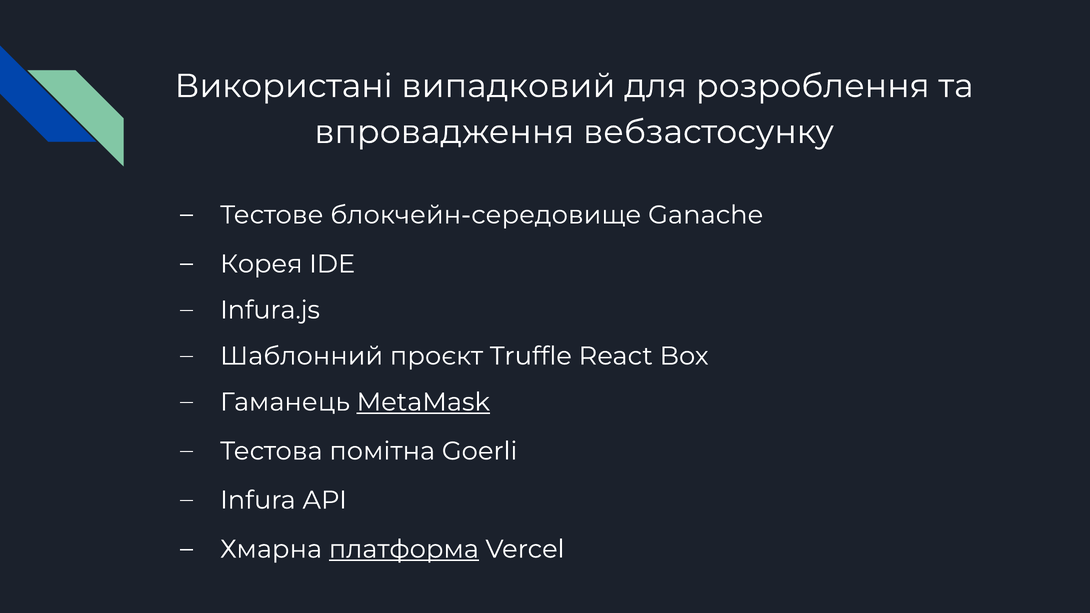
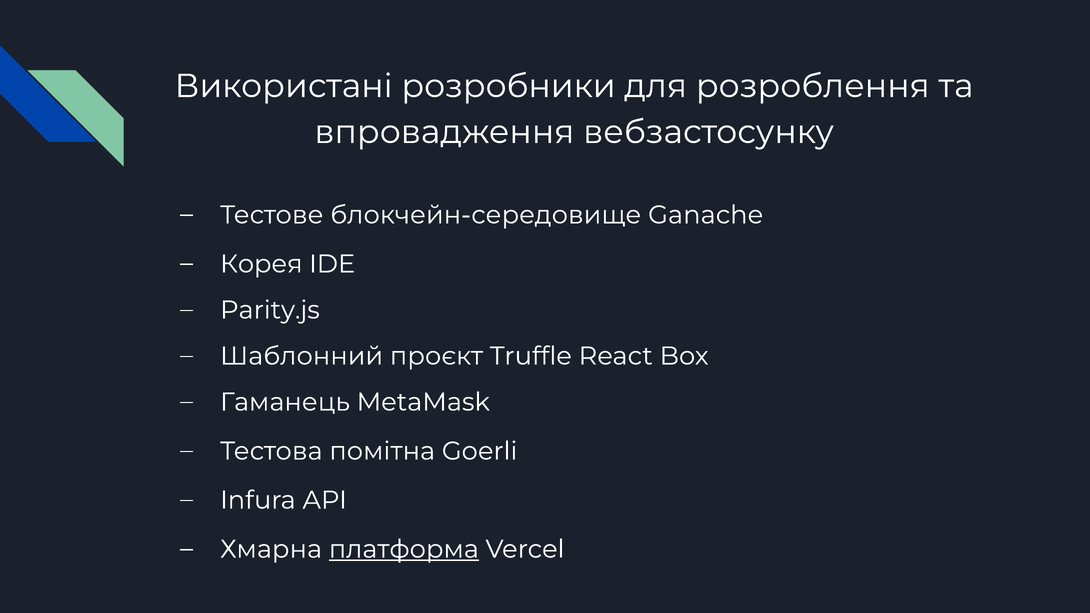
випадковий: випадковий -> розробники (508, 86)
Infura.js: Infura.js -> Parity.js (270, 310)
MetaMask underline: present -> none (423, 402)
